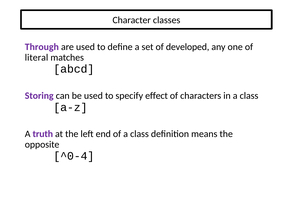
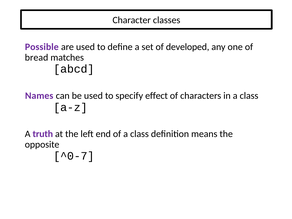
Through: Through -> Possible (42, 47)
literal: literal -> bread (37, 57)
Storing: Storing -> Names (39, 96)
^0-4: ^0-4 -> ^0-7 (74, 156)
